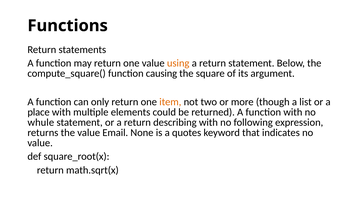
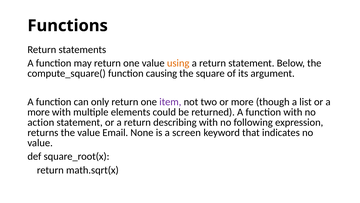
item colour: orange -> purple (170, 102)
place: place -> more (39, 112)
whule: whule -> action (41, 122)
quotes: quotes -> screen (187, 132)
